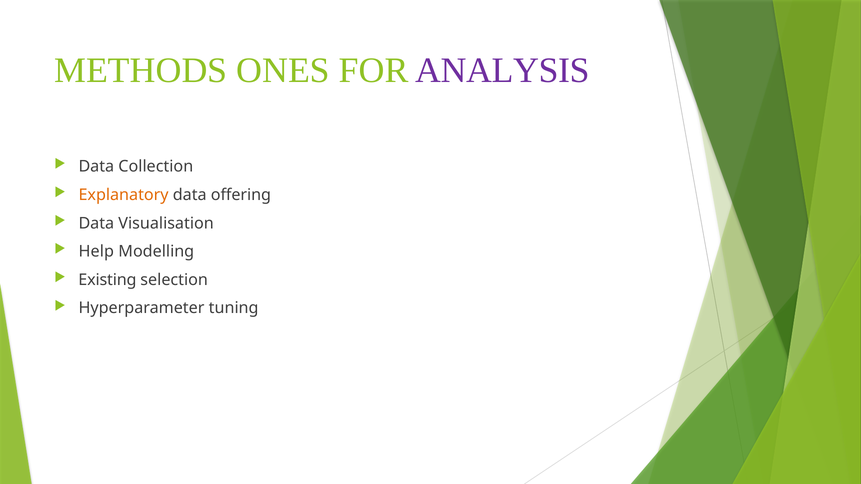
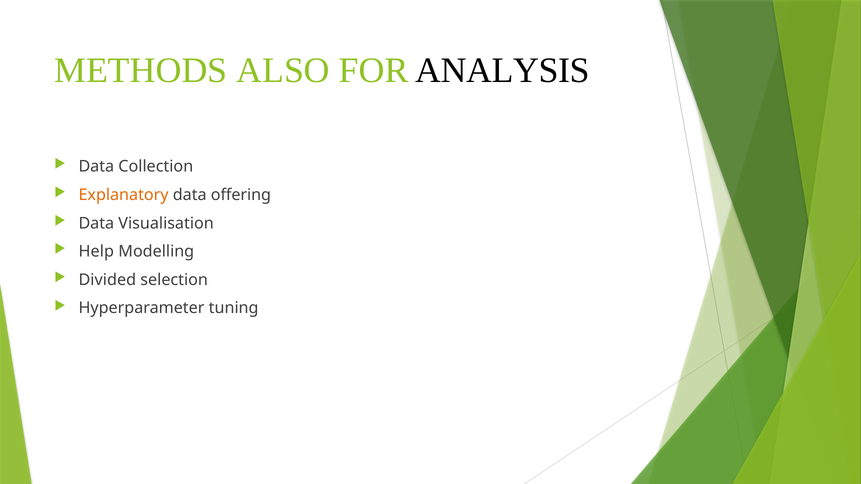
ONES: ONES -> ALSO (283, 70)
ANALYSIS colour: purple -> black (502, 70)
Existing: Existing -> Divided (107, 280)
